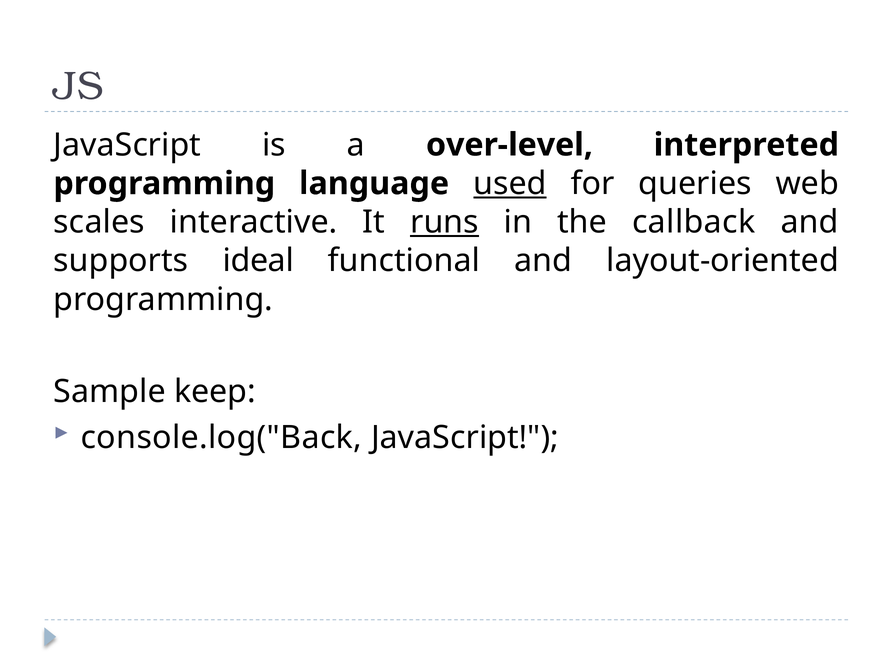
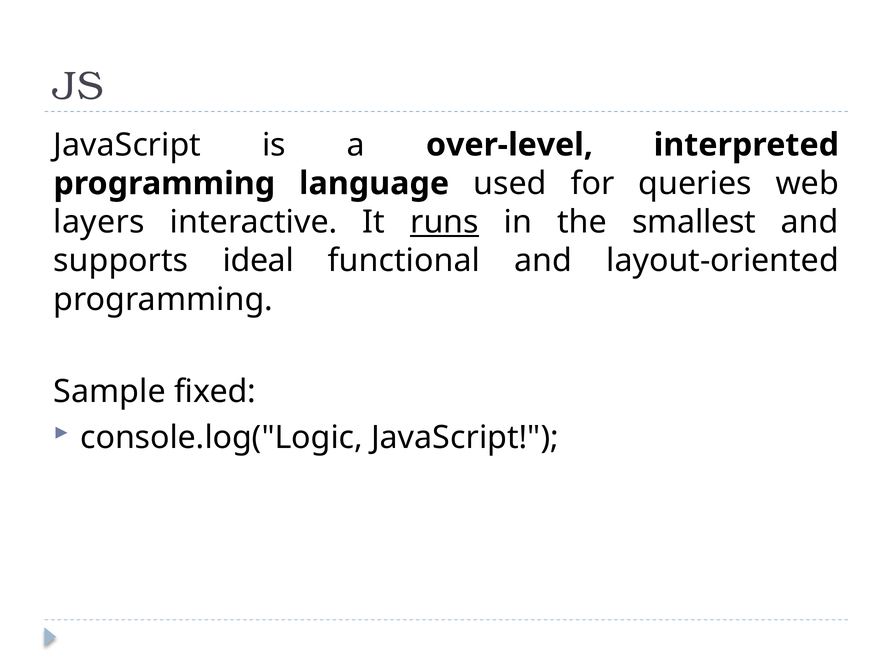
used underline: present -> none (510, 184)
scales: scales -> layers (99, 222)
callback: callback -> smallest (694, 222)
keep: keep -> fixed (215, 392)
console.log("Back: console.log("Back -> console.log("Logic (222, 438)
